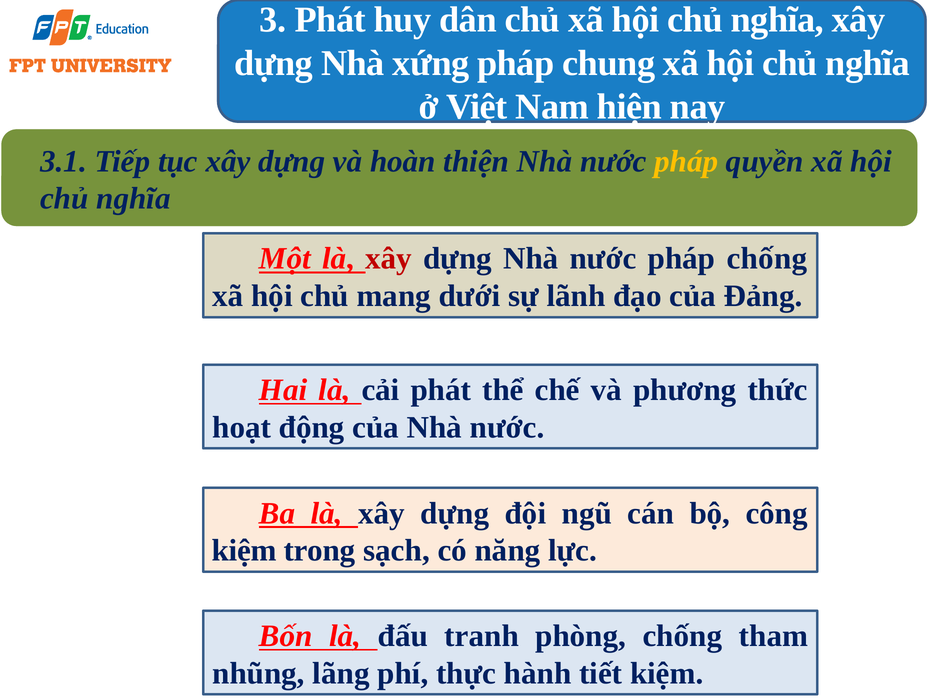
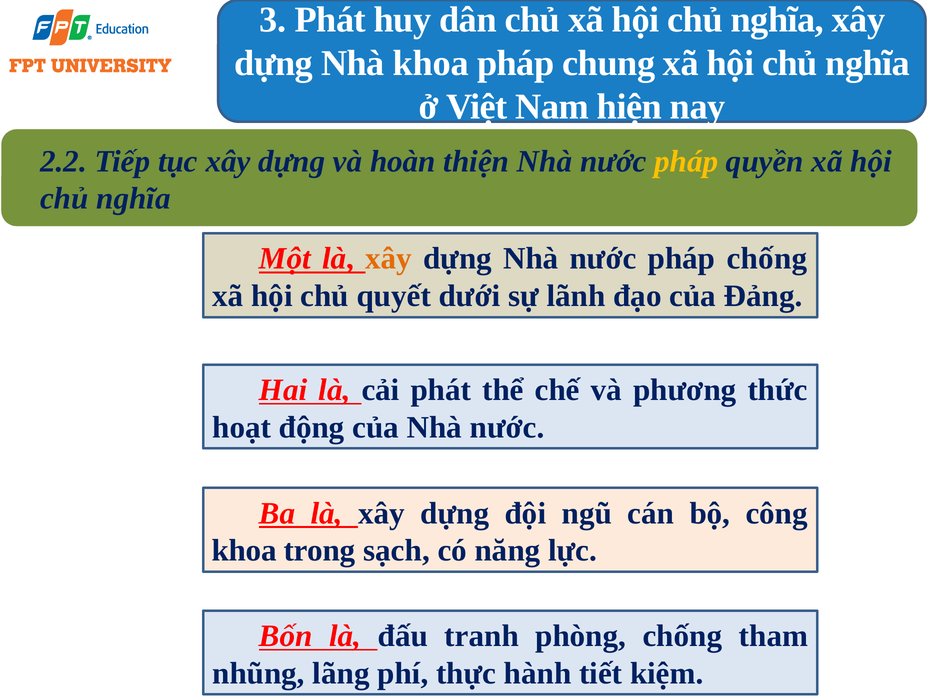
Nhà xứng: xứng -> khoa (431, 63)
3.1: 3.1 -> 2.2 (63, 161)
xây colour: red -> orange (389, 259)
mang: mang -> quyết (394, 296)
kiệm: kiệm -> khoa (244, 550)
